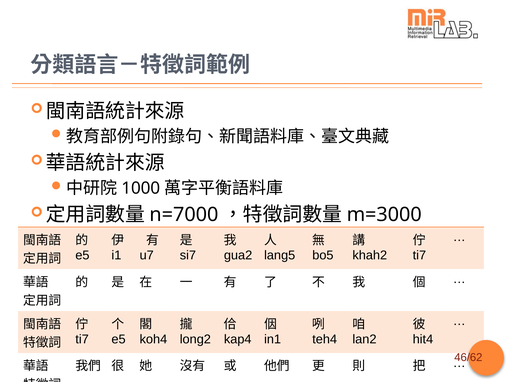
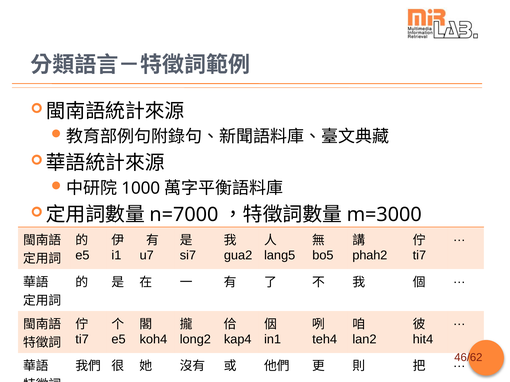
khah2: khah2 -> phah2 (370, 256)
